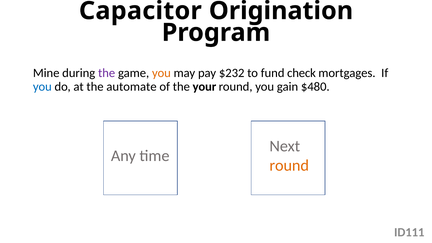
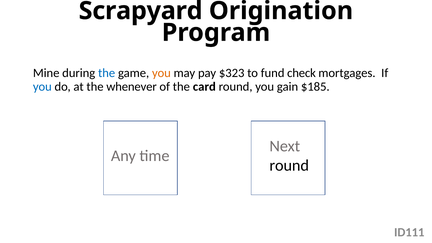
Capacitor: Capacitor -> Scrapyard (141, 11)
the colour: purple -> blue (107, 73)
$232: $232 -> $323 (232, 73)
automate: automate -> whenever (132, 87)
your: your -> card (204, 87)
$480: $480 -> $185 (315, 87)
round colour: orange -> black (289, 166)
